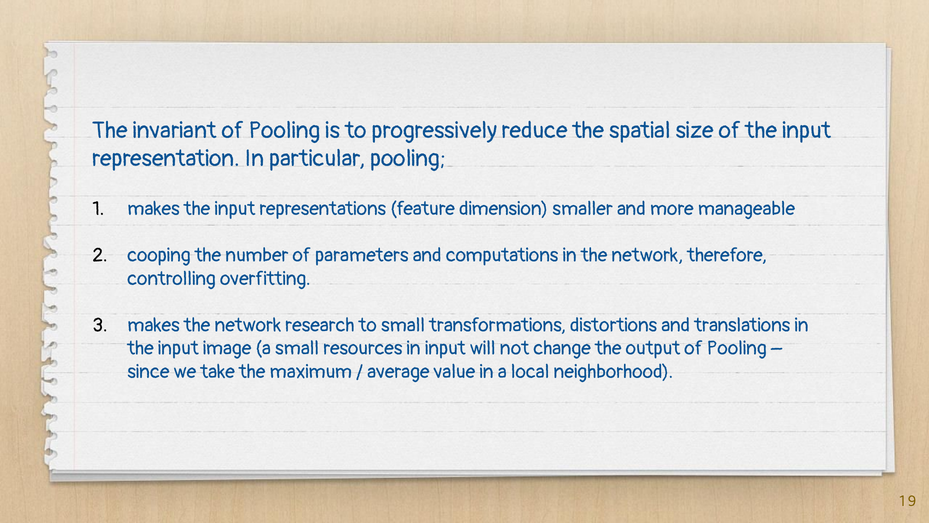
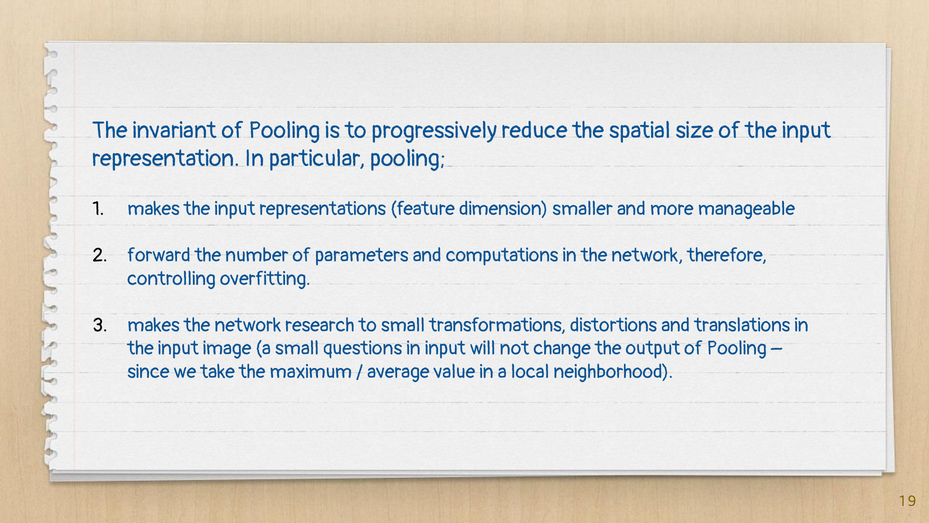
cooping: cooping -> forward (159, 255)
resources: resources -> questions (363, 348)
